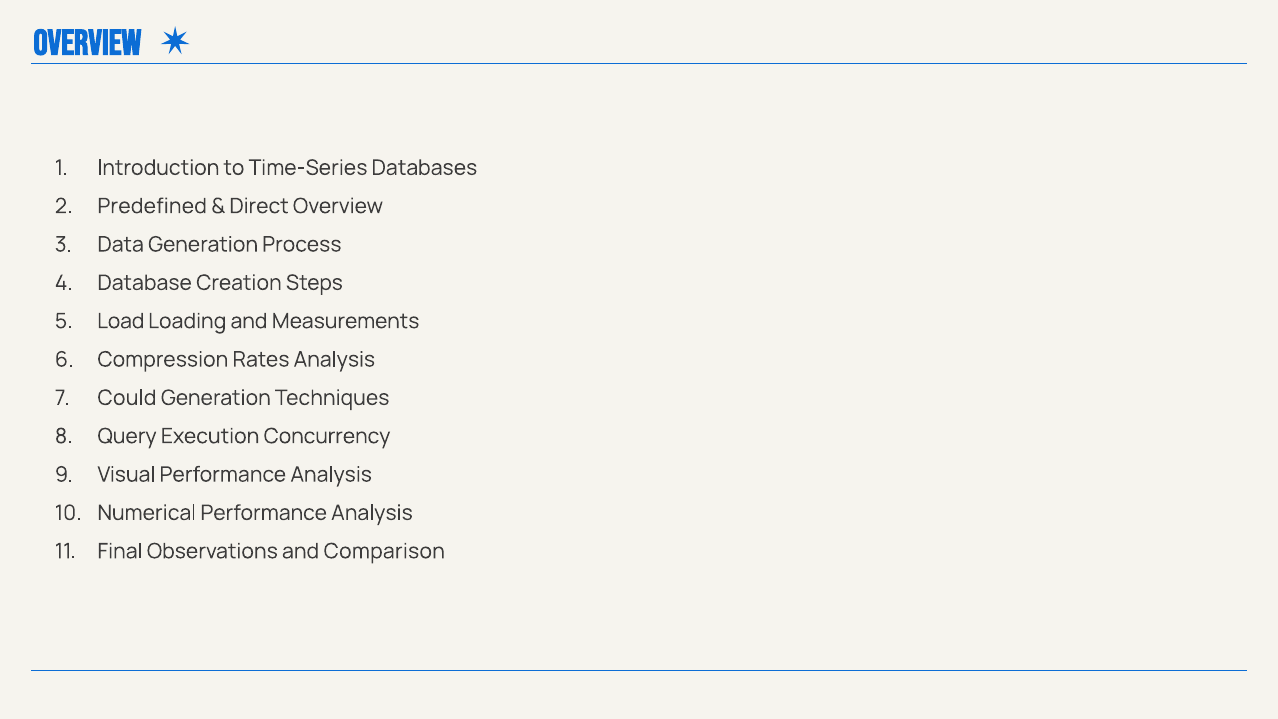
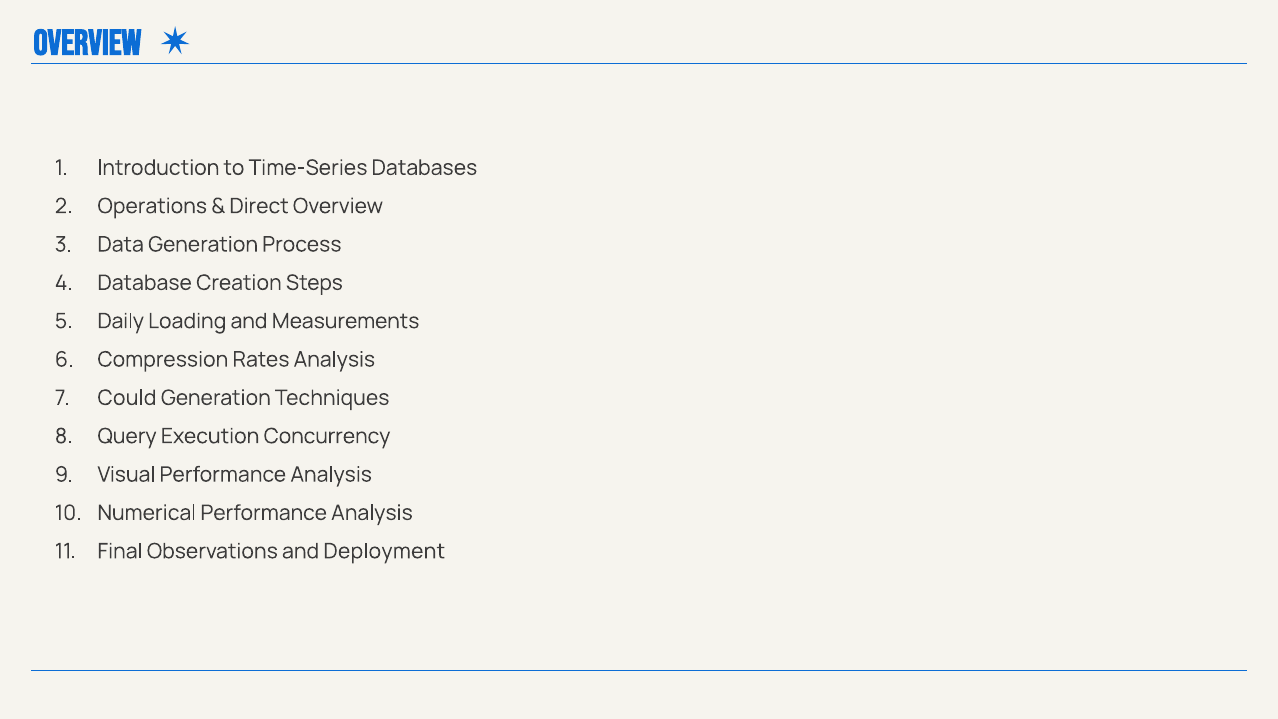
Predefined: Predefined -> Operations (152, 206)
Load: Load -> Daily (121, 321)
Comparison: Comparison -> Deployment (384, 551)
